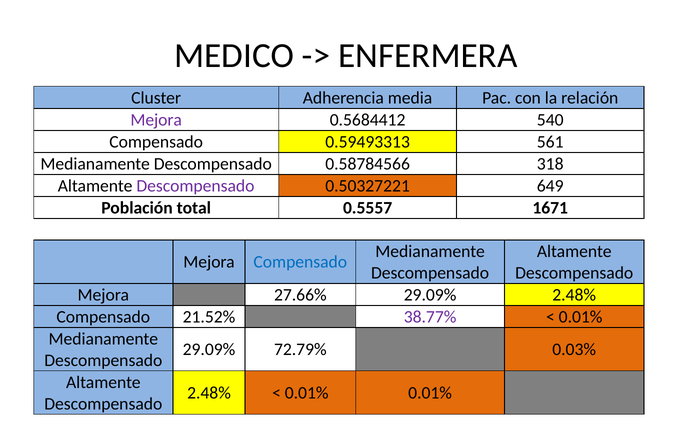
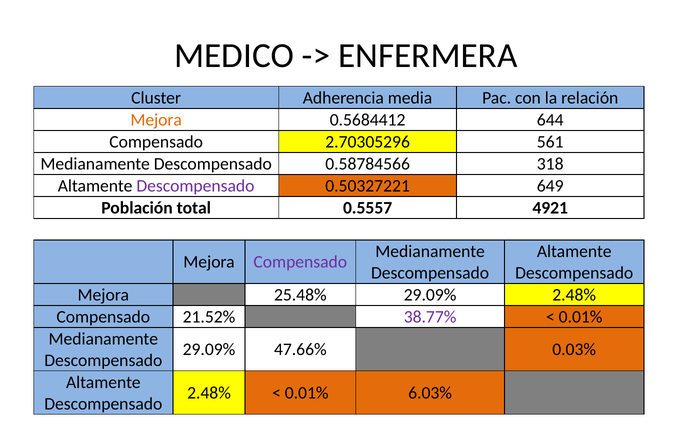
Mejora colour: purple -> orange (156, 120)
540: 540 -> 644 (550, 120)
0.59493313: 0.59493313 -> 2.70305296 (368, 142)
1671: 1671 -> 4921 (550, 208)
Compensado colour: blue -> purple (300, 262)
27.66%: 27.66% -> 25.48% (300, 295)
72.79%: 72.79% -> 47.66% (300, 350)
0.01% 0.01%: 0.01% -> 6.03% (430, 394)
